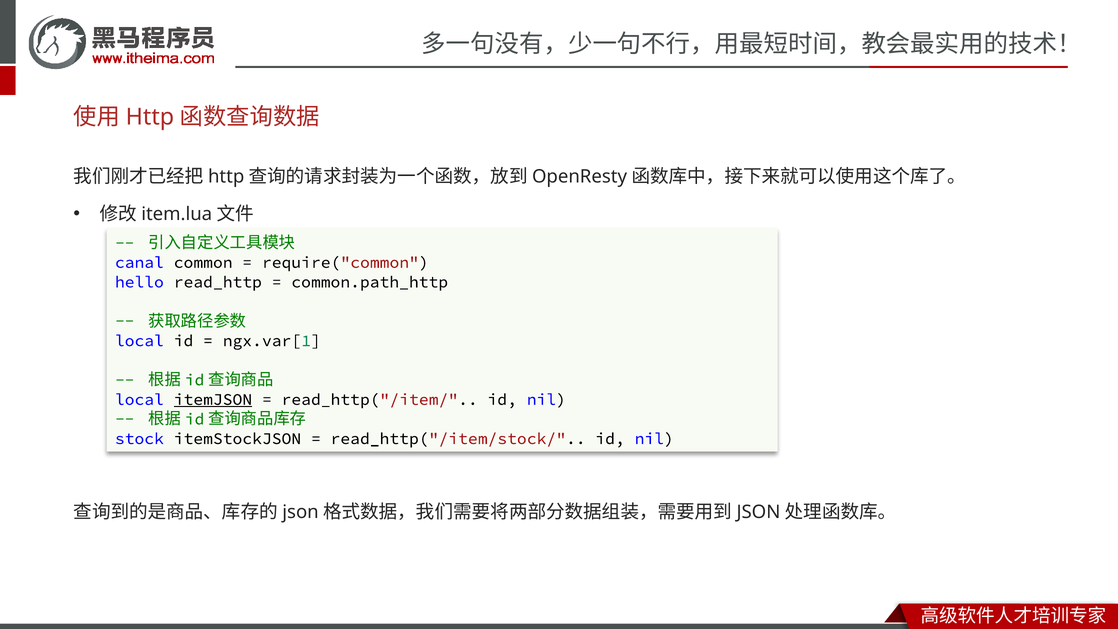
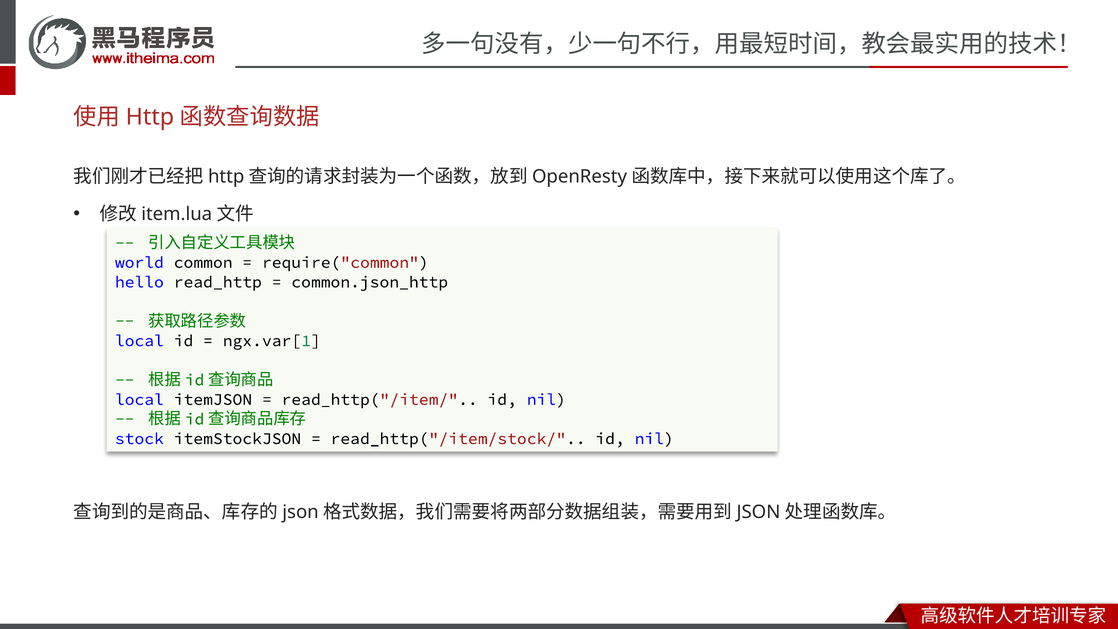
canal: canal -> world (139, 262)
common.path_http: common.path_http -> common.json_http (370, 282)
itemJSON underline: present -> none (213, 399)
